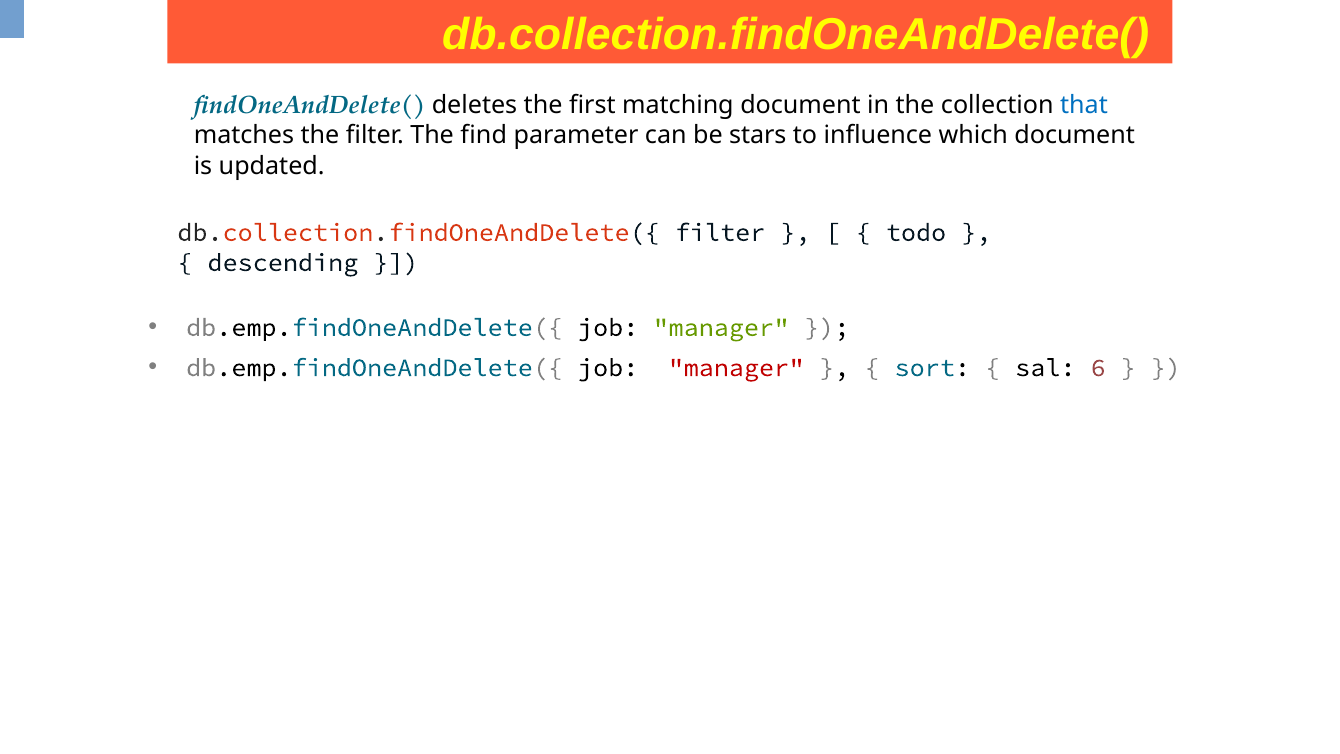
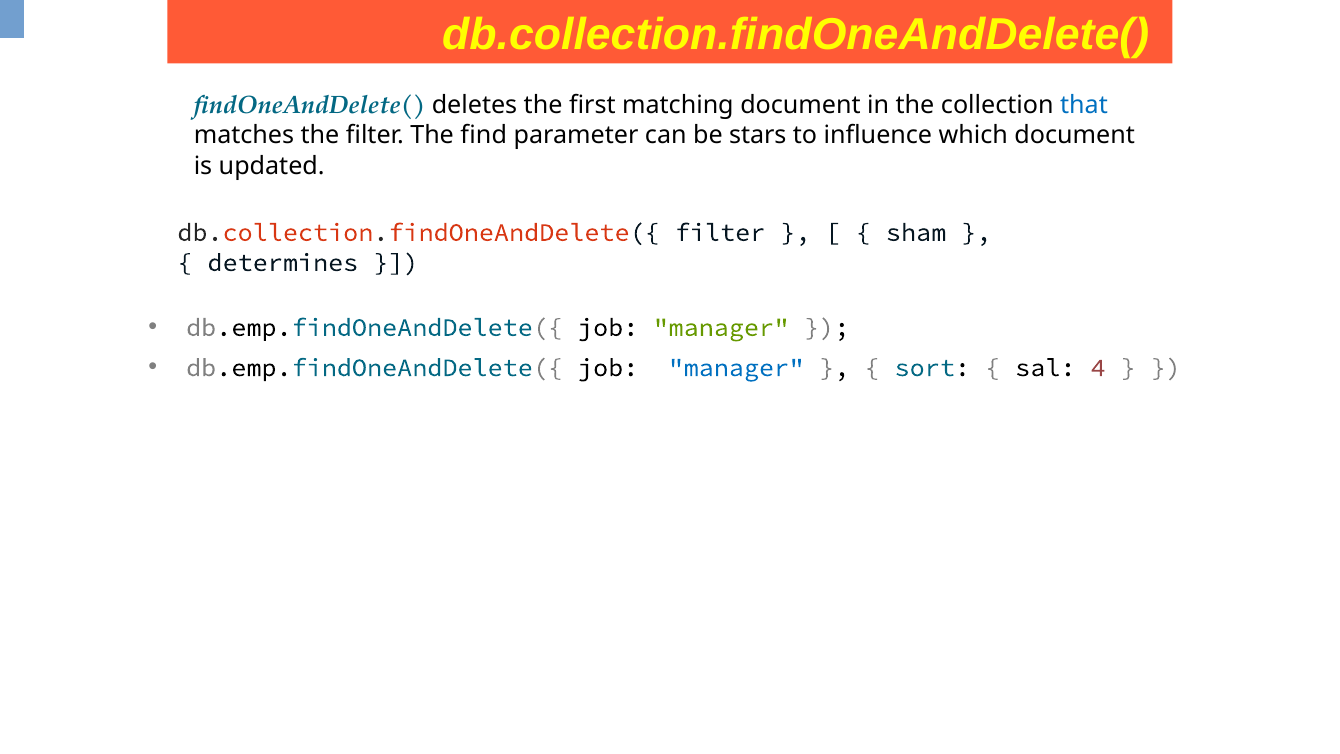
todo: todo -> sham (916, 232)
descending: descending -> determines (283, 263)
manager colour: red -> blue (736, 368)
6: 6 -> 4 (1098, 368)
